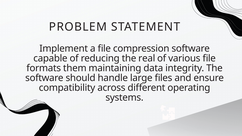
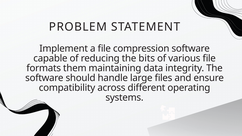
real: real -> bits (147, 58)
